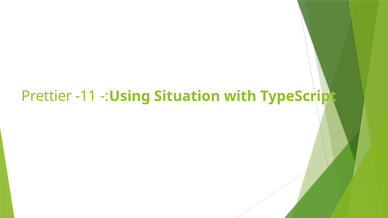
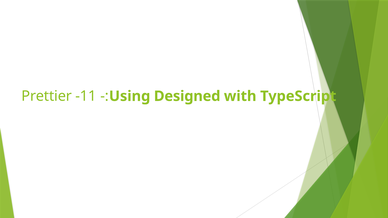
Situation: Situation -> Designed (187, 96)
